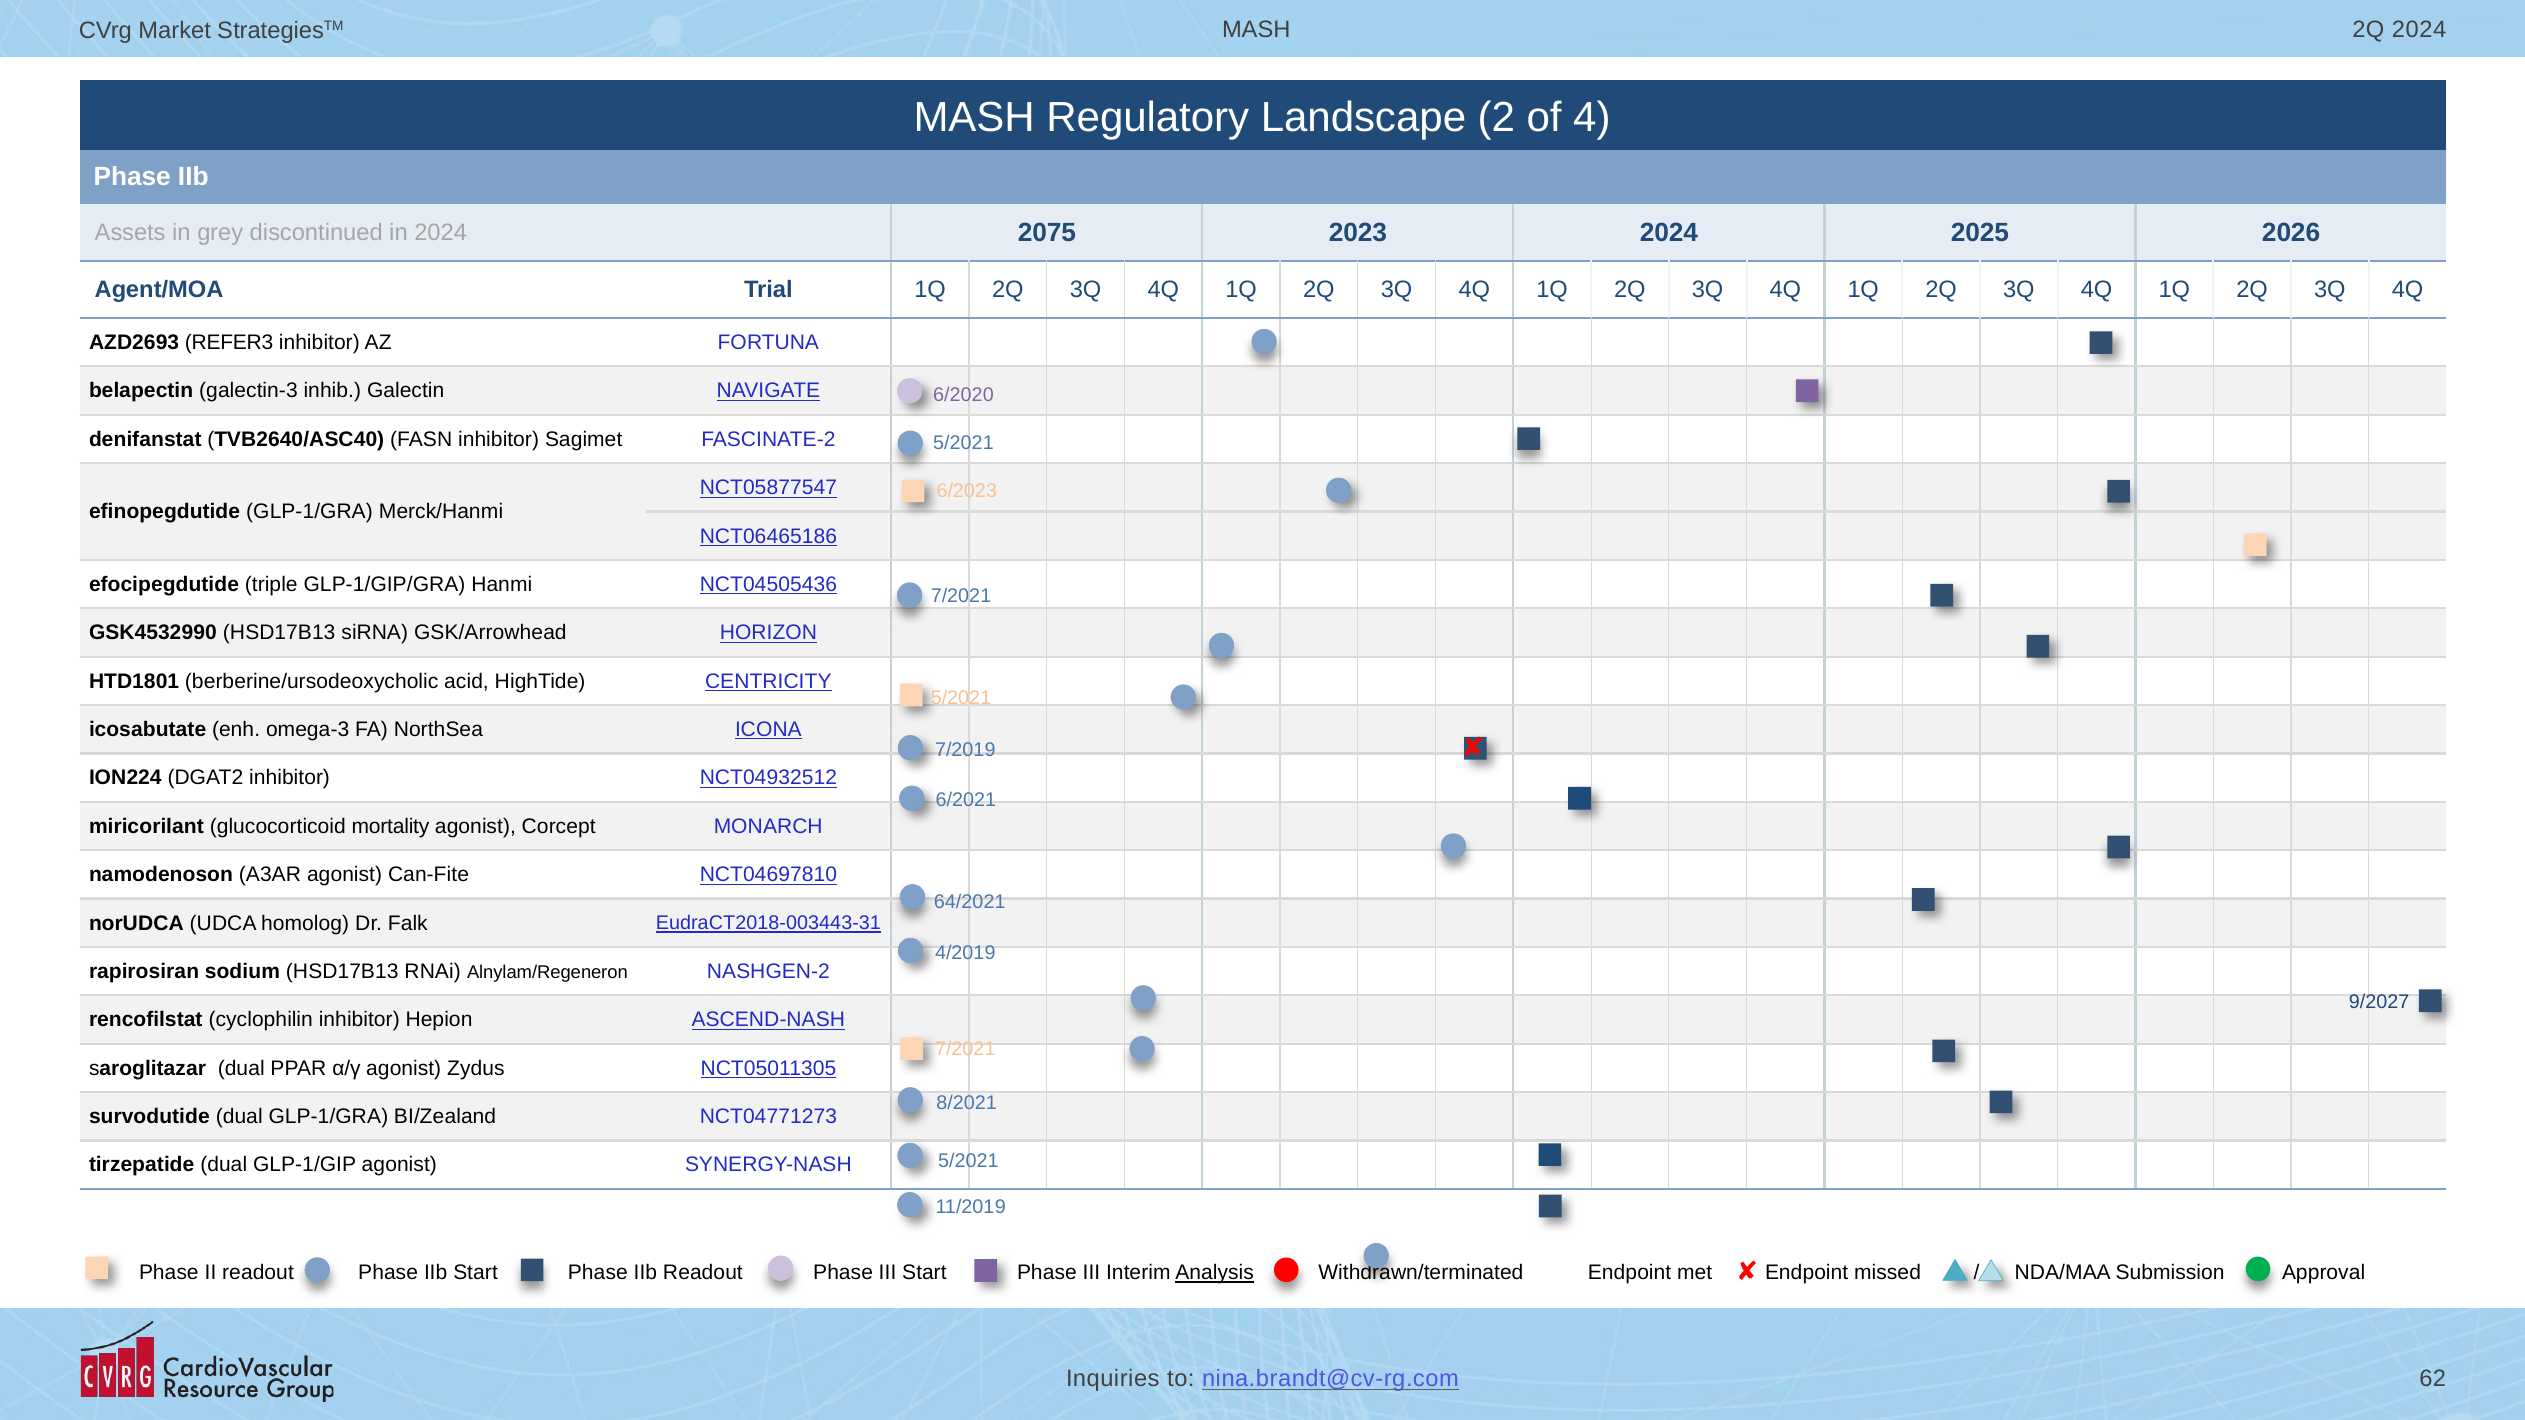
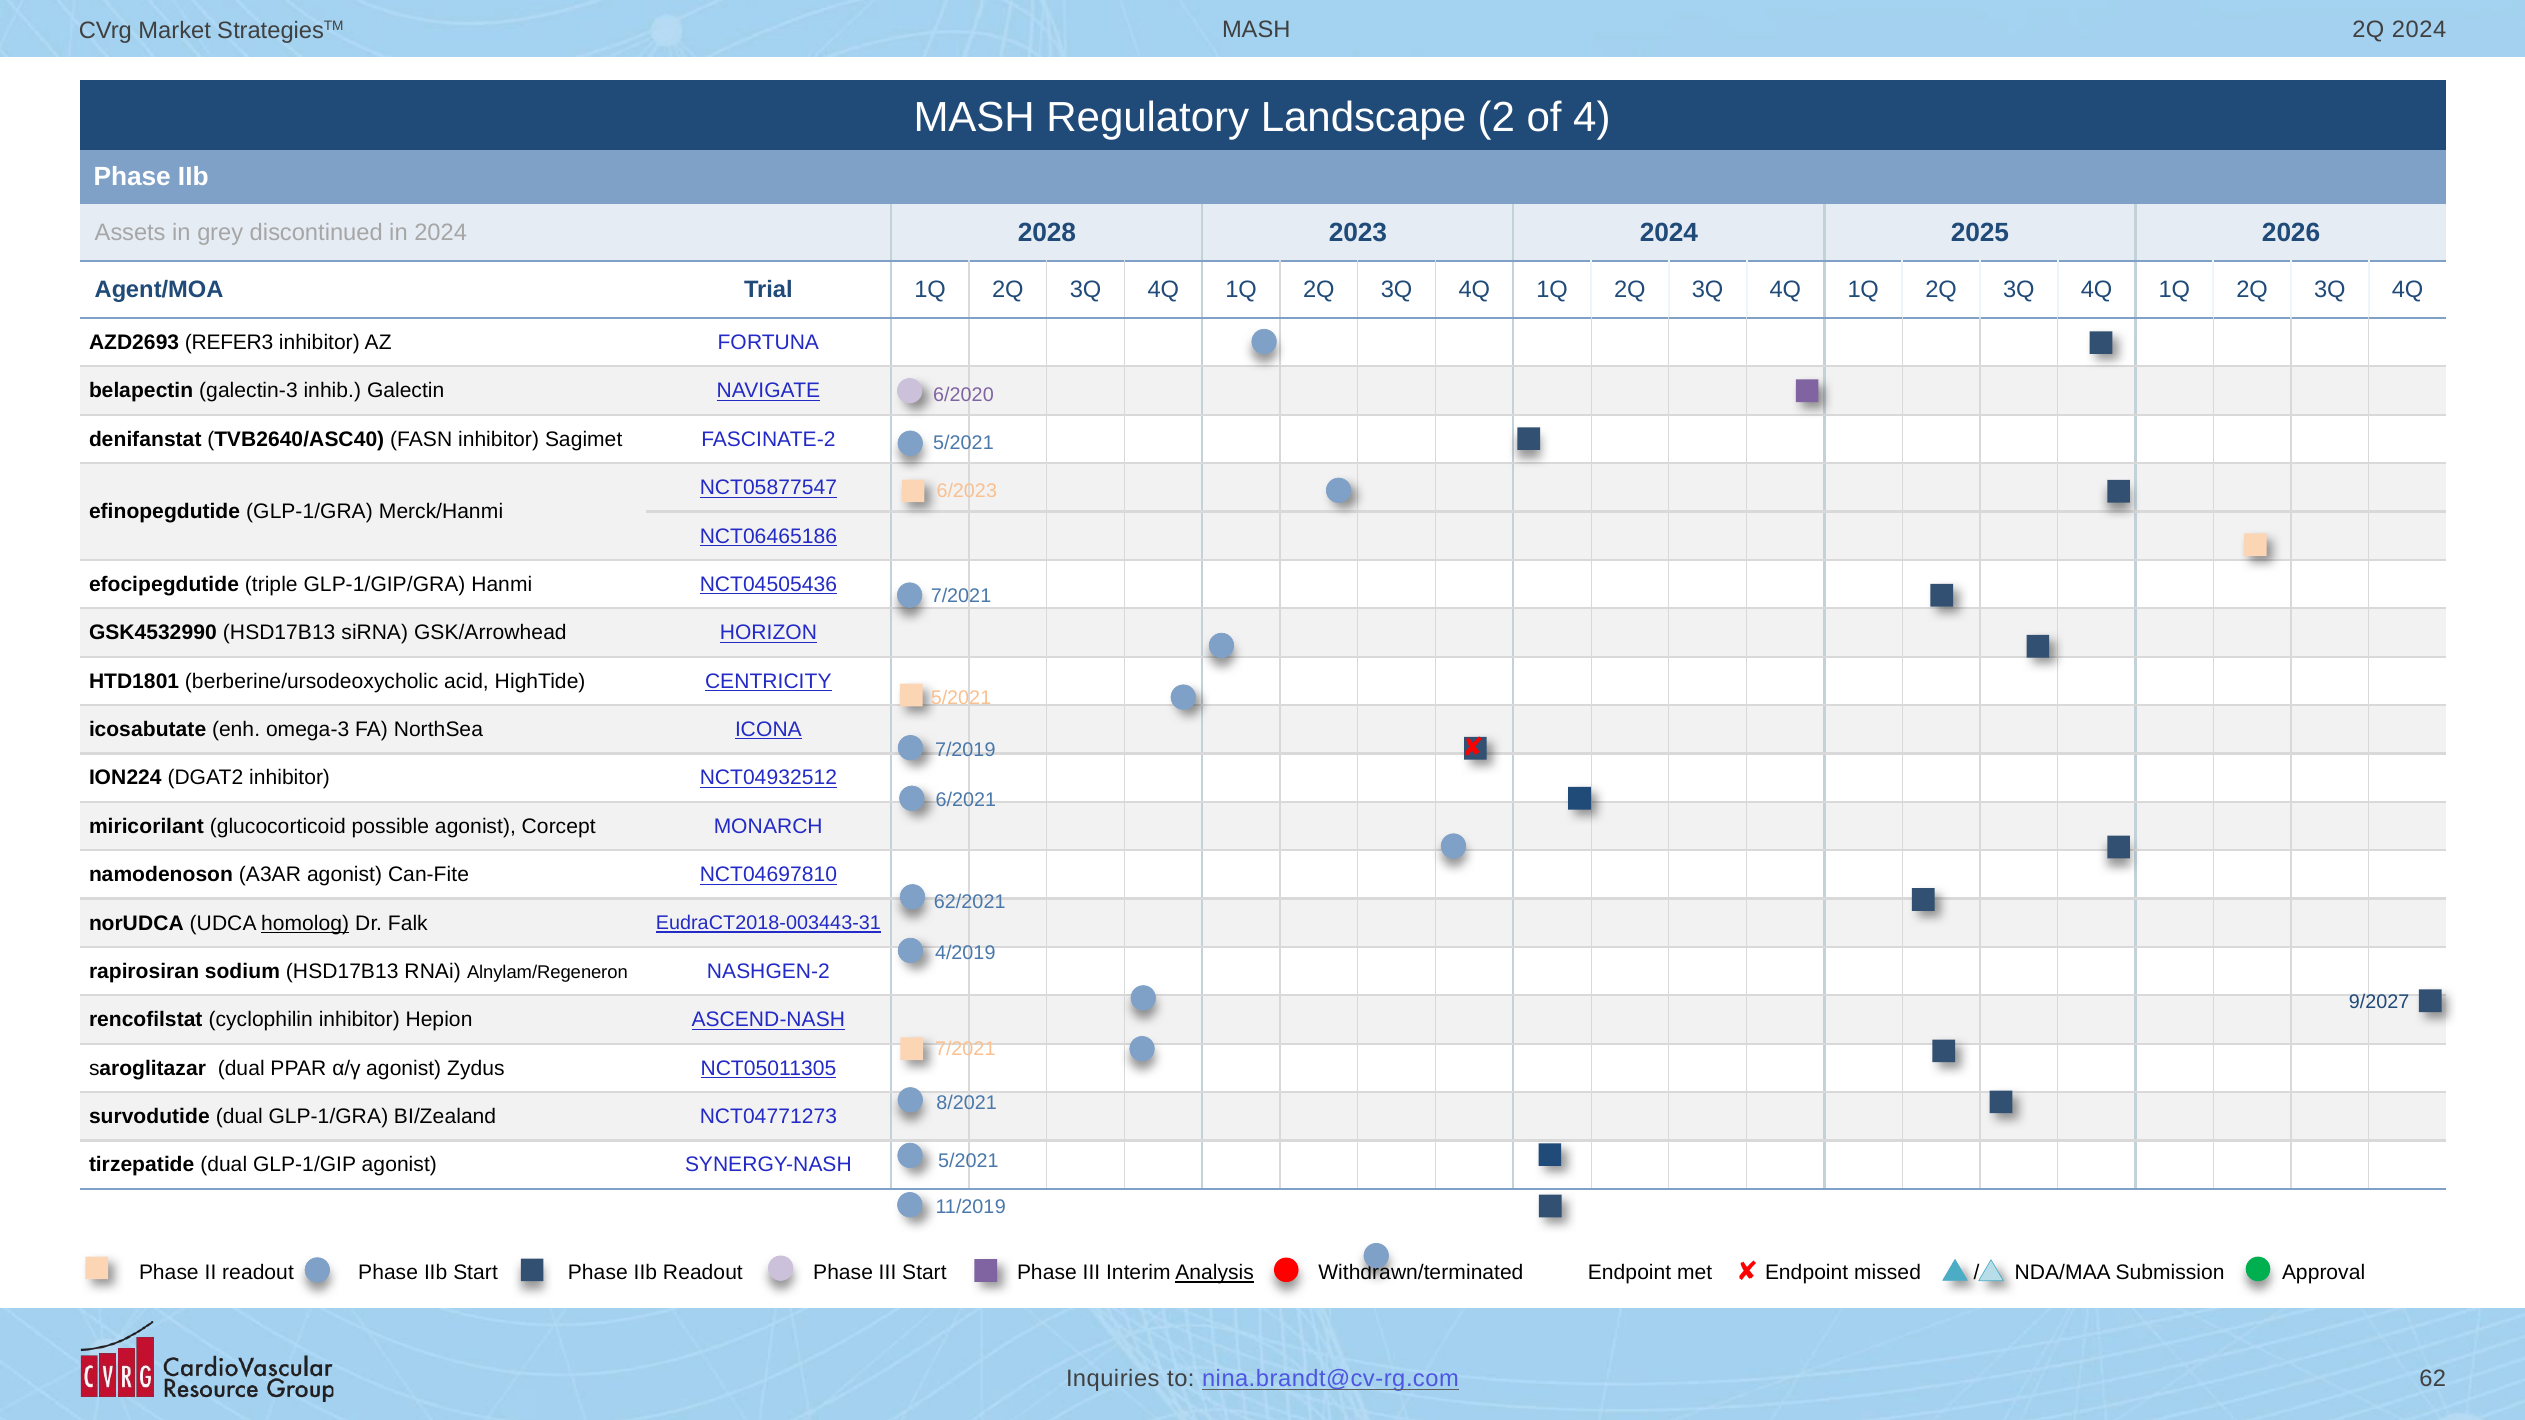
2075: 2075 -> 2028 (1047, 233)
mortality: mortality -> possible (390, 827)
64/2021: 64/2021 -> 62/2021 (970, 902)
homolog underline: none -> present (305, 923)
